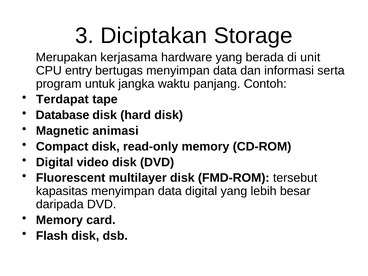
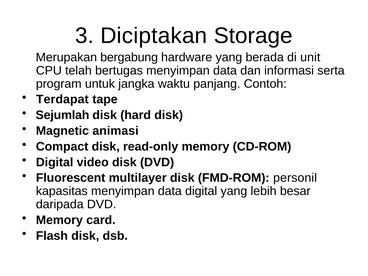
kerjasama: kerjasama -> bergabung (129, 57)
entry: entry -> telah (78, 71)
Database: Database -> Sejumlah (62, 115)
tersebut: tersebut -> personil (295, 178)
